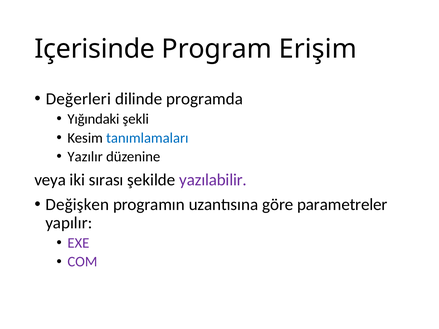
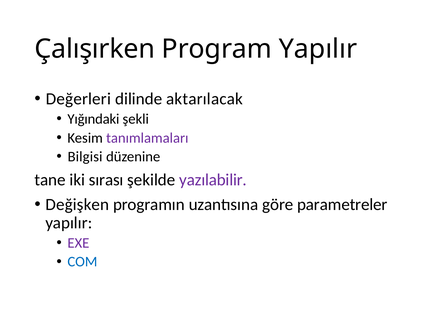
Içerisinde: Içerisinde -> Çalışırken (95, 49)
Program Erişim: Erişim -> Yapılır (318, 49)
programda: programda -> aktarılacak (205, 99)
tanımlamaları colour: blue -> purple (147, 138)
Yazılır: Yazılır -> Bilgisi (85, 157)
veya: veya -> tane (50, 180)
COM colour: purple -> blue (82, 262)
